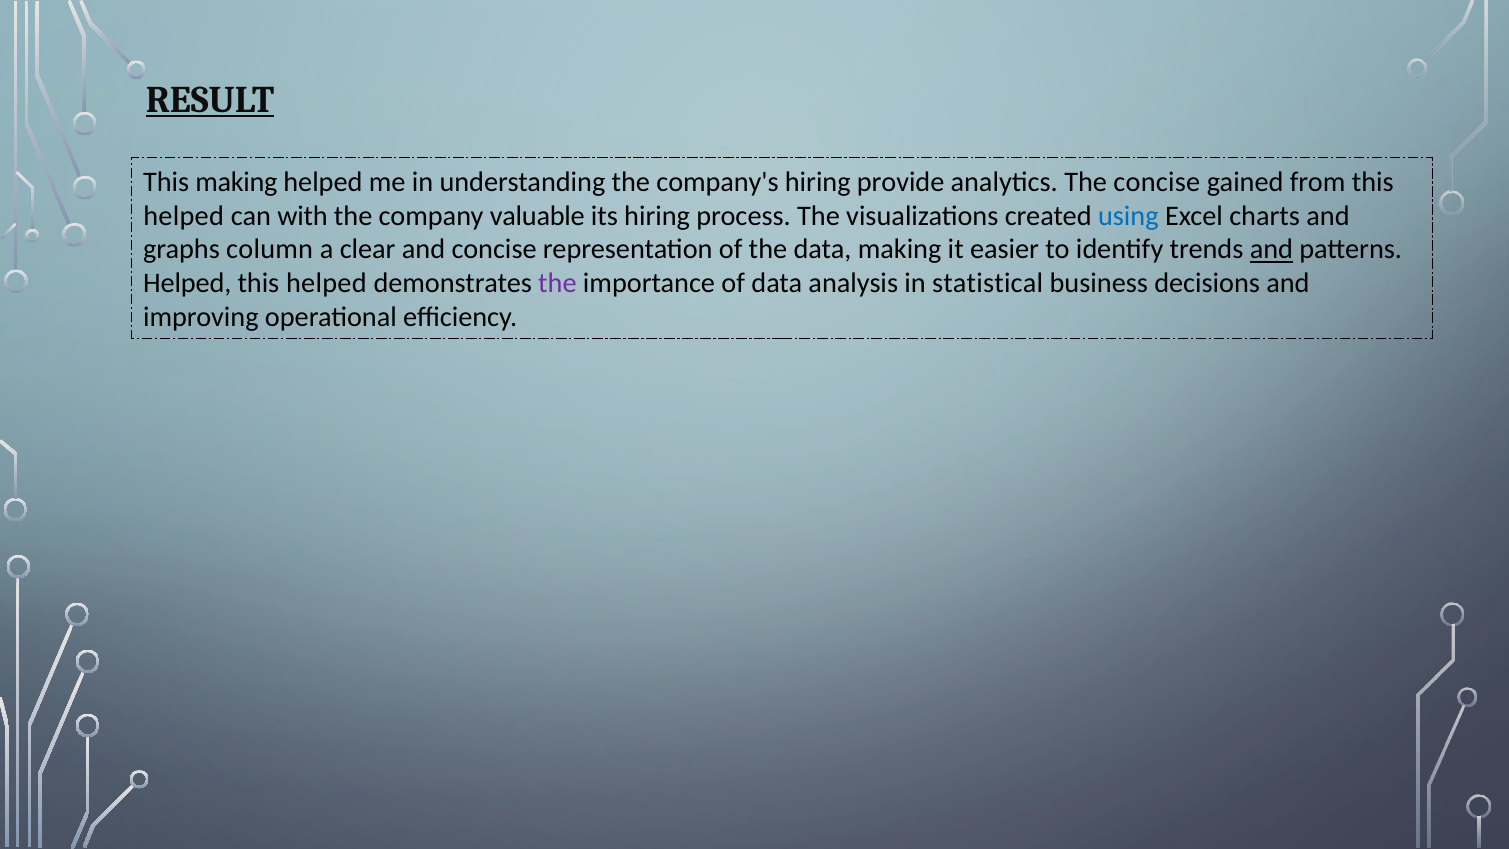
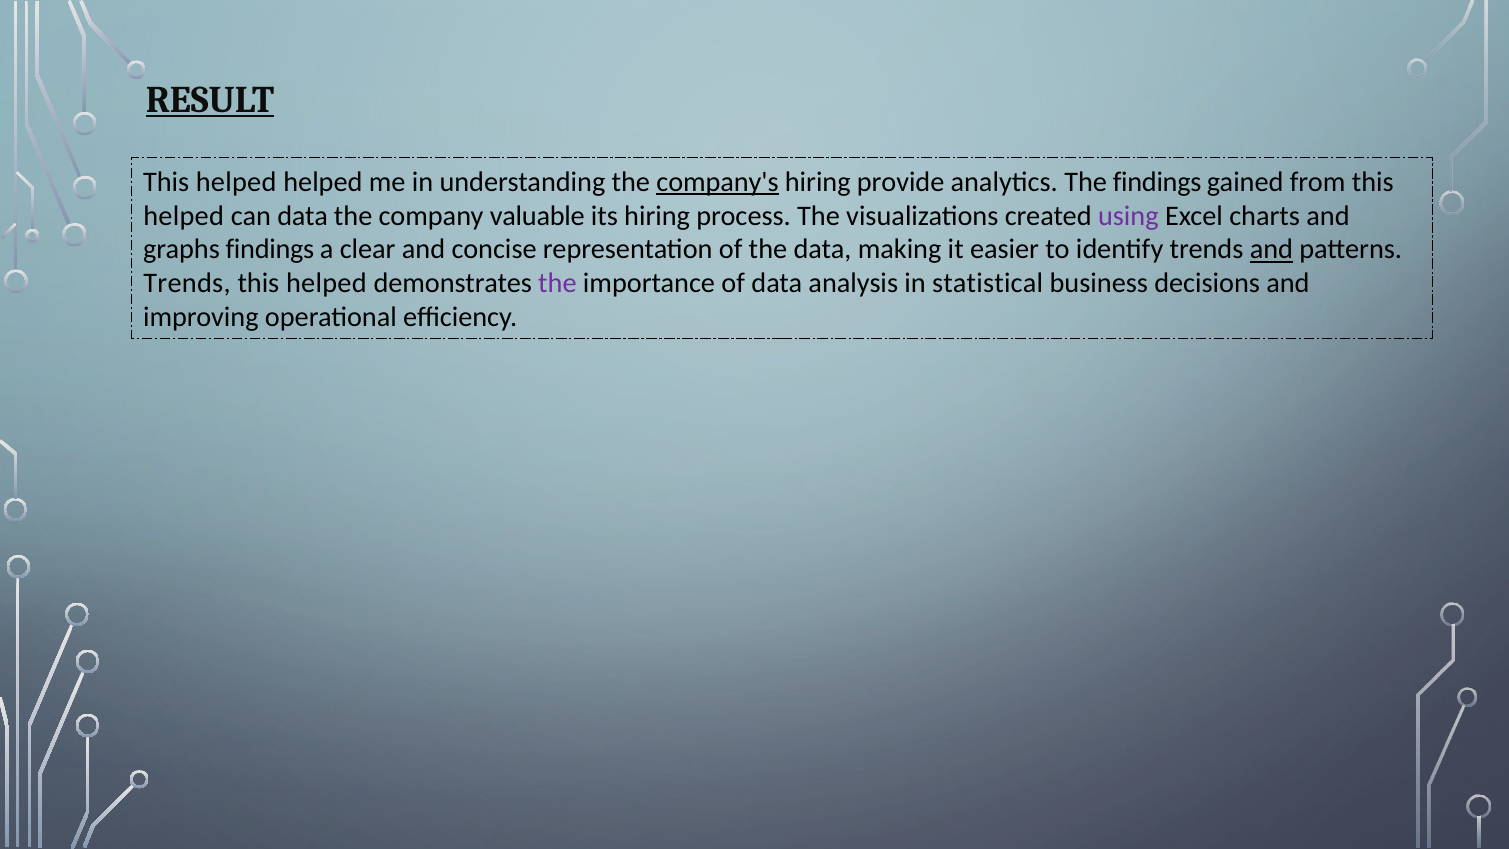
making: making -> helped (236, 182)
company's underline: none -> present (718, 182)
The concise: concise -> findings (1157, 182)
can with: with -> data (303, 216)
using colour: blue -> purple (1128, 216)
graphs column: column -> findings (270, 250)
Helped: Helped -> Trends (187, 284)
